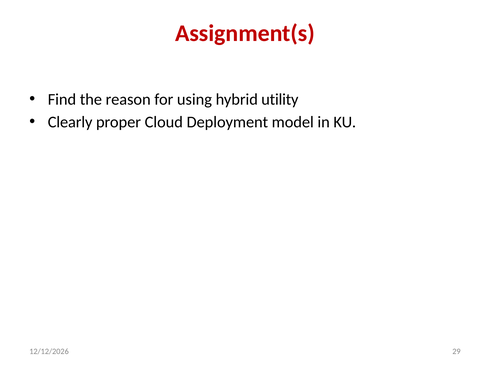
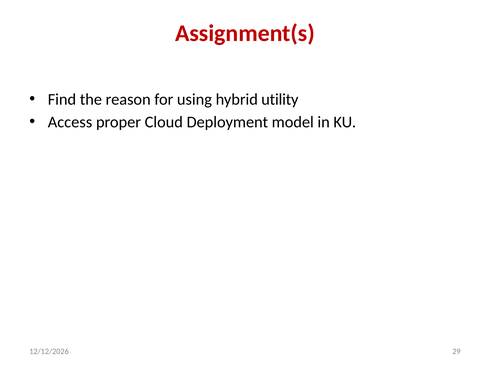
Clearly: Clearly -> Access (70, 122)
